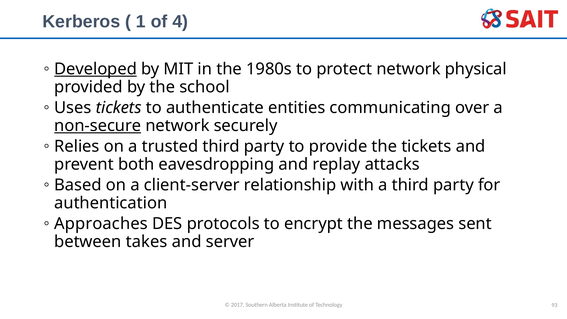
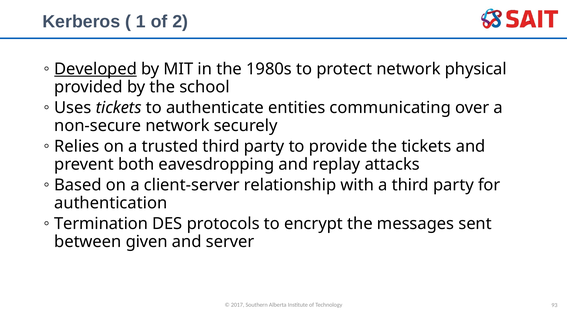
4: 4 -> 2 (180, 22)
non-secure underline: present -> none (98, 126)
Approaches: Approaches -> Termination (101, 224)
takes: takes -> given (147, 242)
